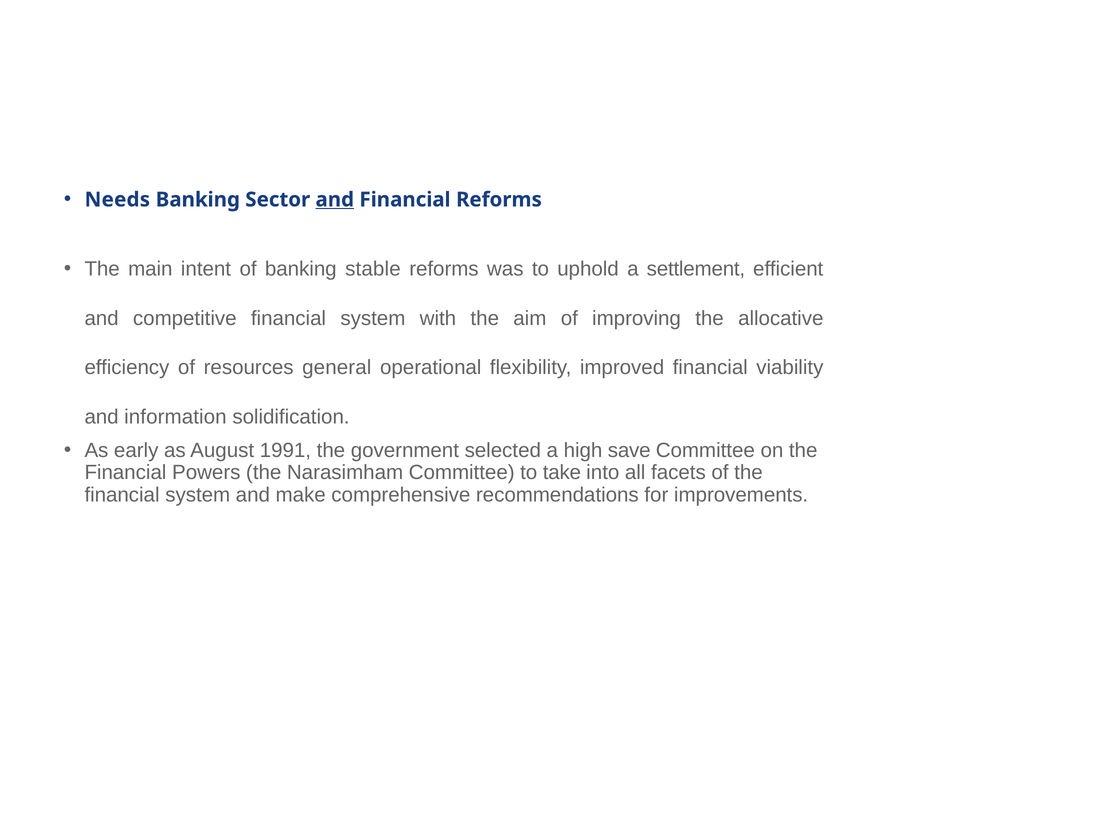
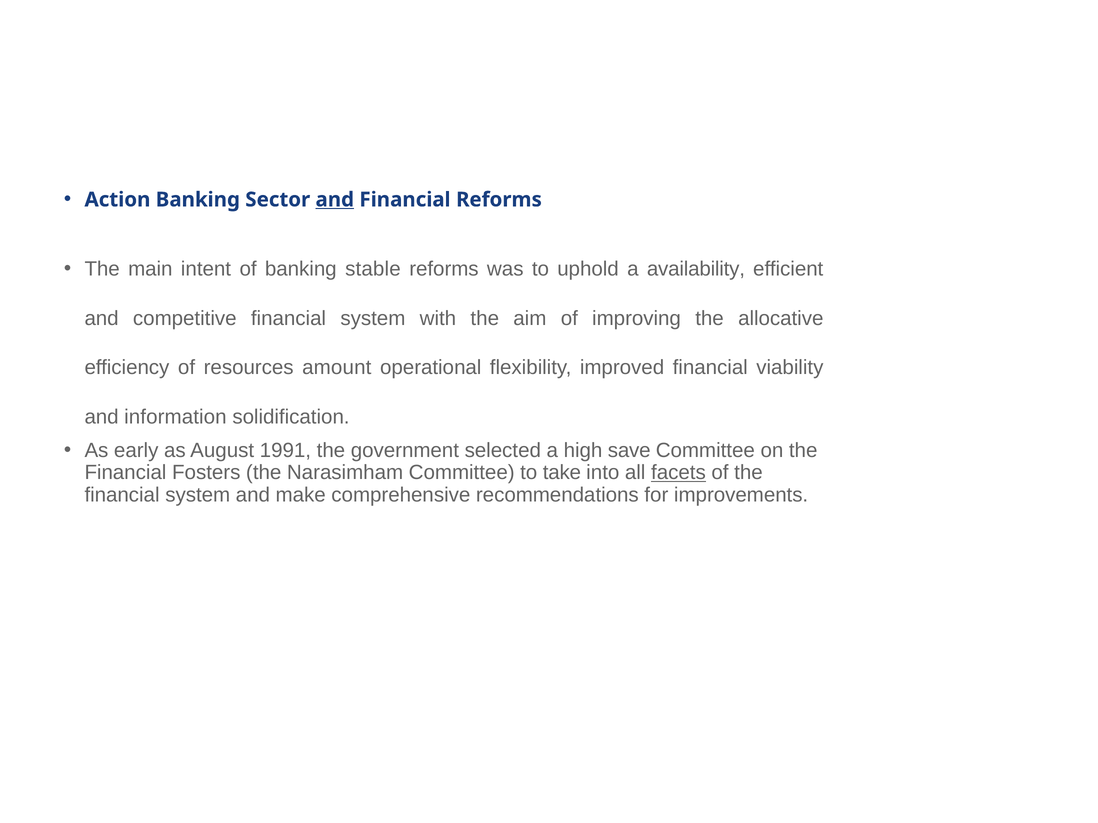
Needs: Needs -> Action (117, 200)
settlement: settlement -> availability (696, 269)
general: general -> amount (337, 368)
Powers: Powers -> Fosters (206, 473)
facets underline: none -> present (678, 473)
